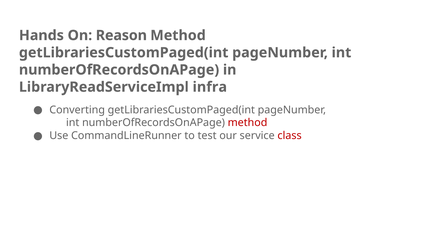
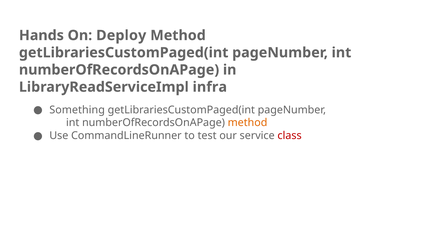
Reason: Reason -> Deploy (121, 35)
Converting: Converting -> Something (77, 110)
method colour: red -> orange (248, 122)
